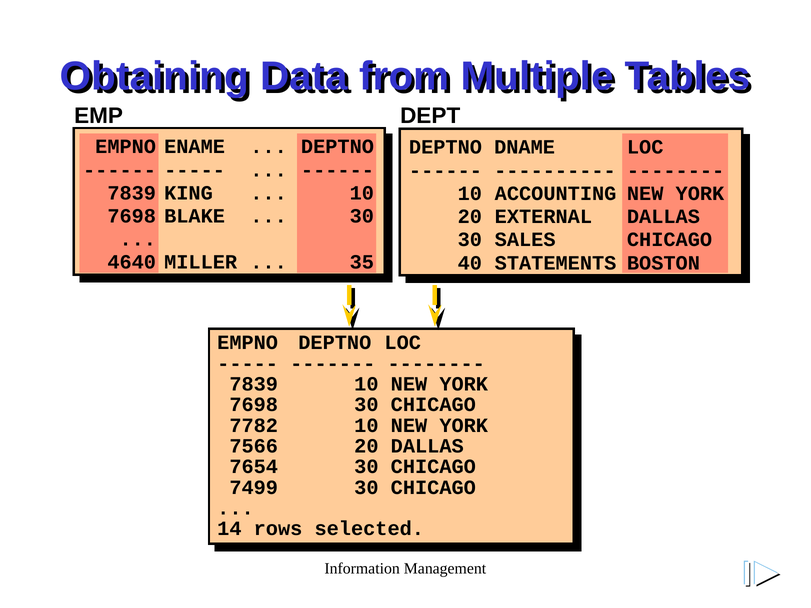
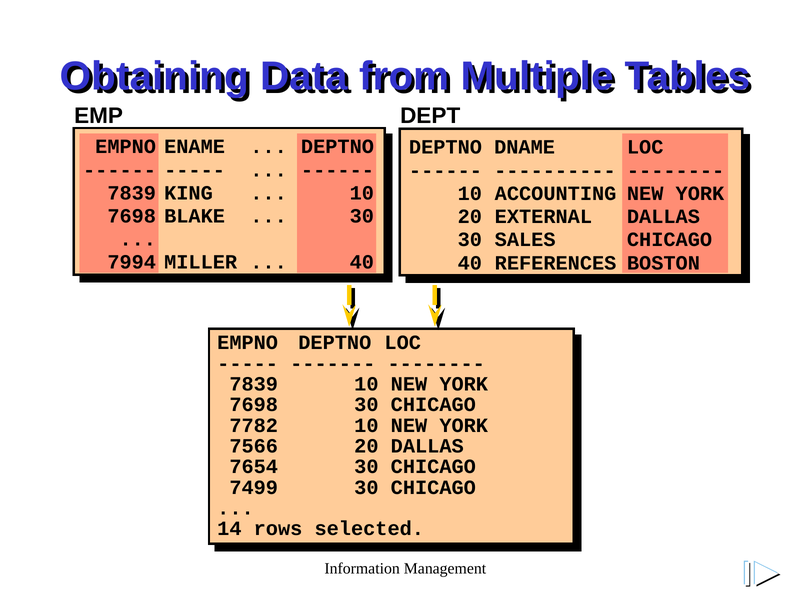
4640: 4640 -> 7994 (132, 262)
35: 35 -> 40 (362, 262)
STATEMENTS: STATEMENTS -> REFERENCES (556, 263)
